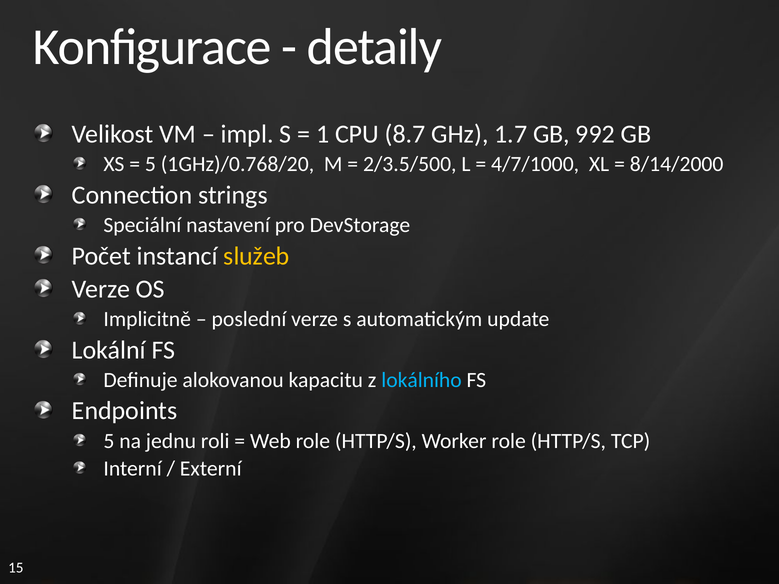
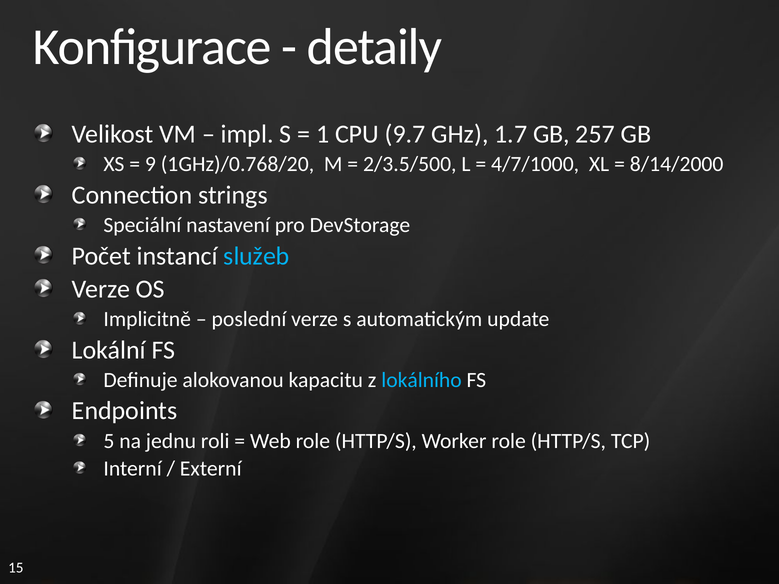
8.7: 8.7 -> 9.7 (405, 134)
992: 992 -> 257 (595, 134)
5: 5 -> 9 (150, 164)
služeb colour: yellow -> light blue (256, 256)
